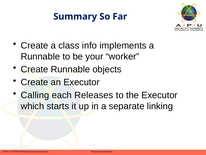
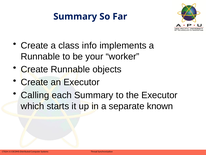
each Releases: Releases -> Summary (94, 95)
linking: linking -> known (160, 106)
